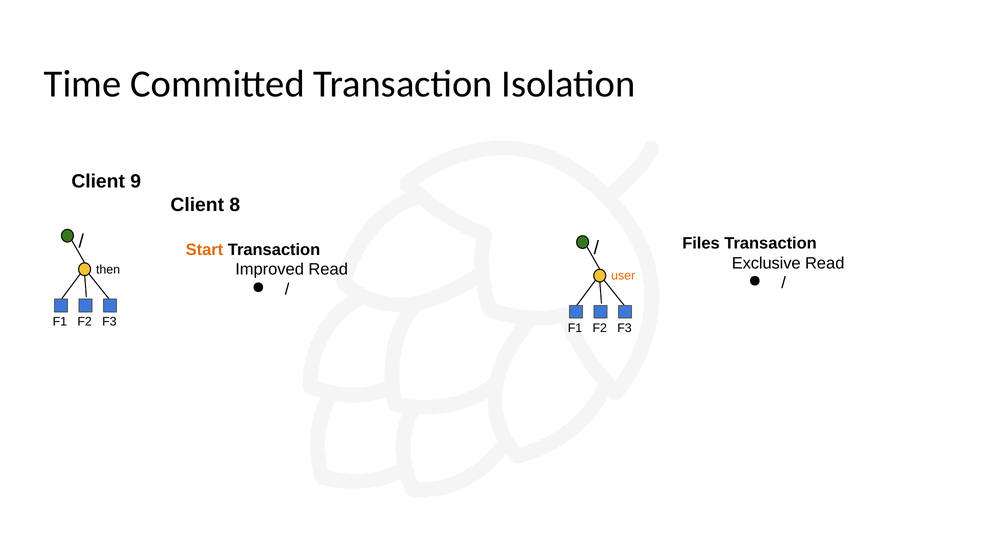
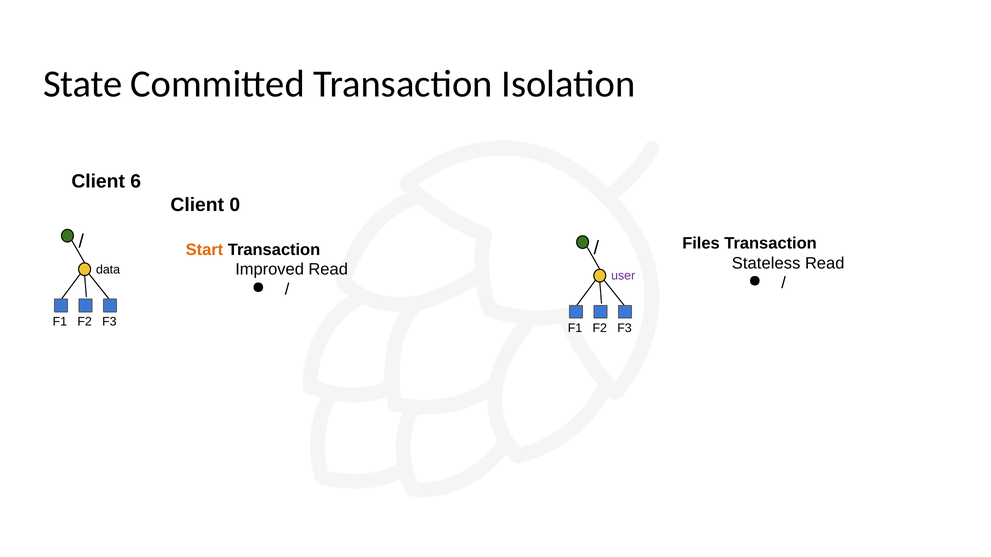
Time: Time -> State (83, 84)
9: 9 -> 6 (136, 182)
8: 8 -> 0 (235, 205)
Exclusive: Exclusive -> Stateless (766, 263)
then: then -> data (108, 270)
user colour: orange -> purple (623, 276)
